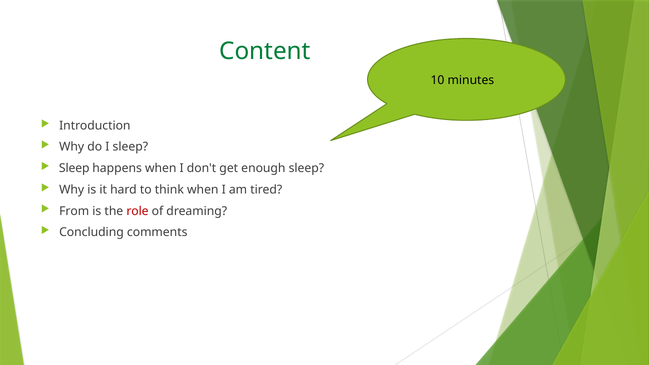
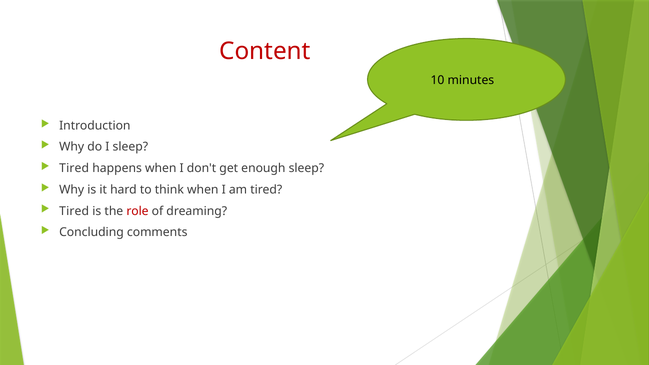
Content colour: green -> red (265, 51)
Sleep: Sleep -> Tired (74, 168)
From: From -> Tired (74, 211)
